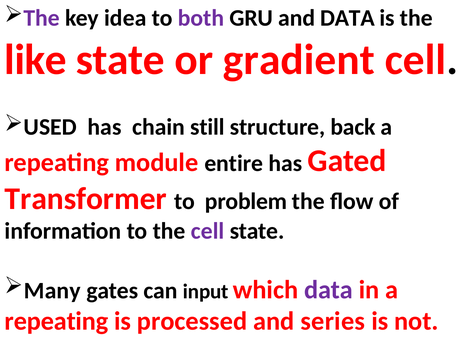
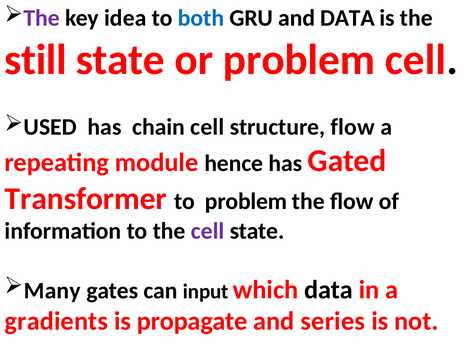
both colour: purple -> blue (201, 18)
like: like -> still (36, 60)
or gradient: gradient -> problem (299, 60)
chain still: still -> cell (207, 127)
structure back: back -> flow (353, 127)
entire: entire -> hence (234, 164)
data colour: purple -> black (329, 290)
repeating: repeating -> gradients (56, 322)
processed: processed -> propagate (192, 322)
